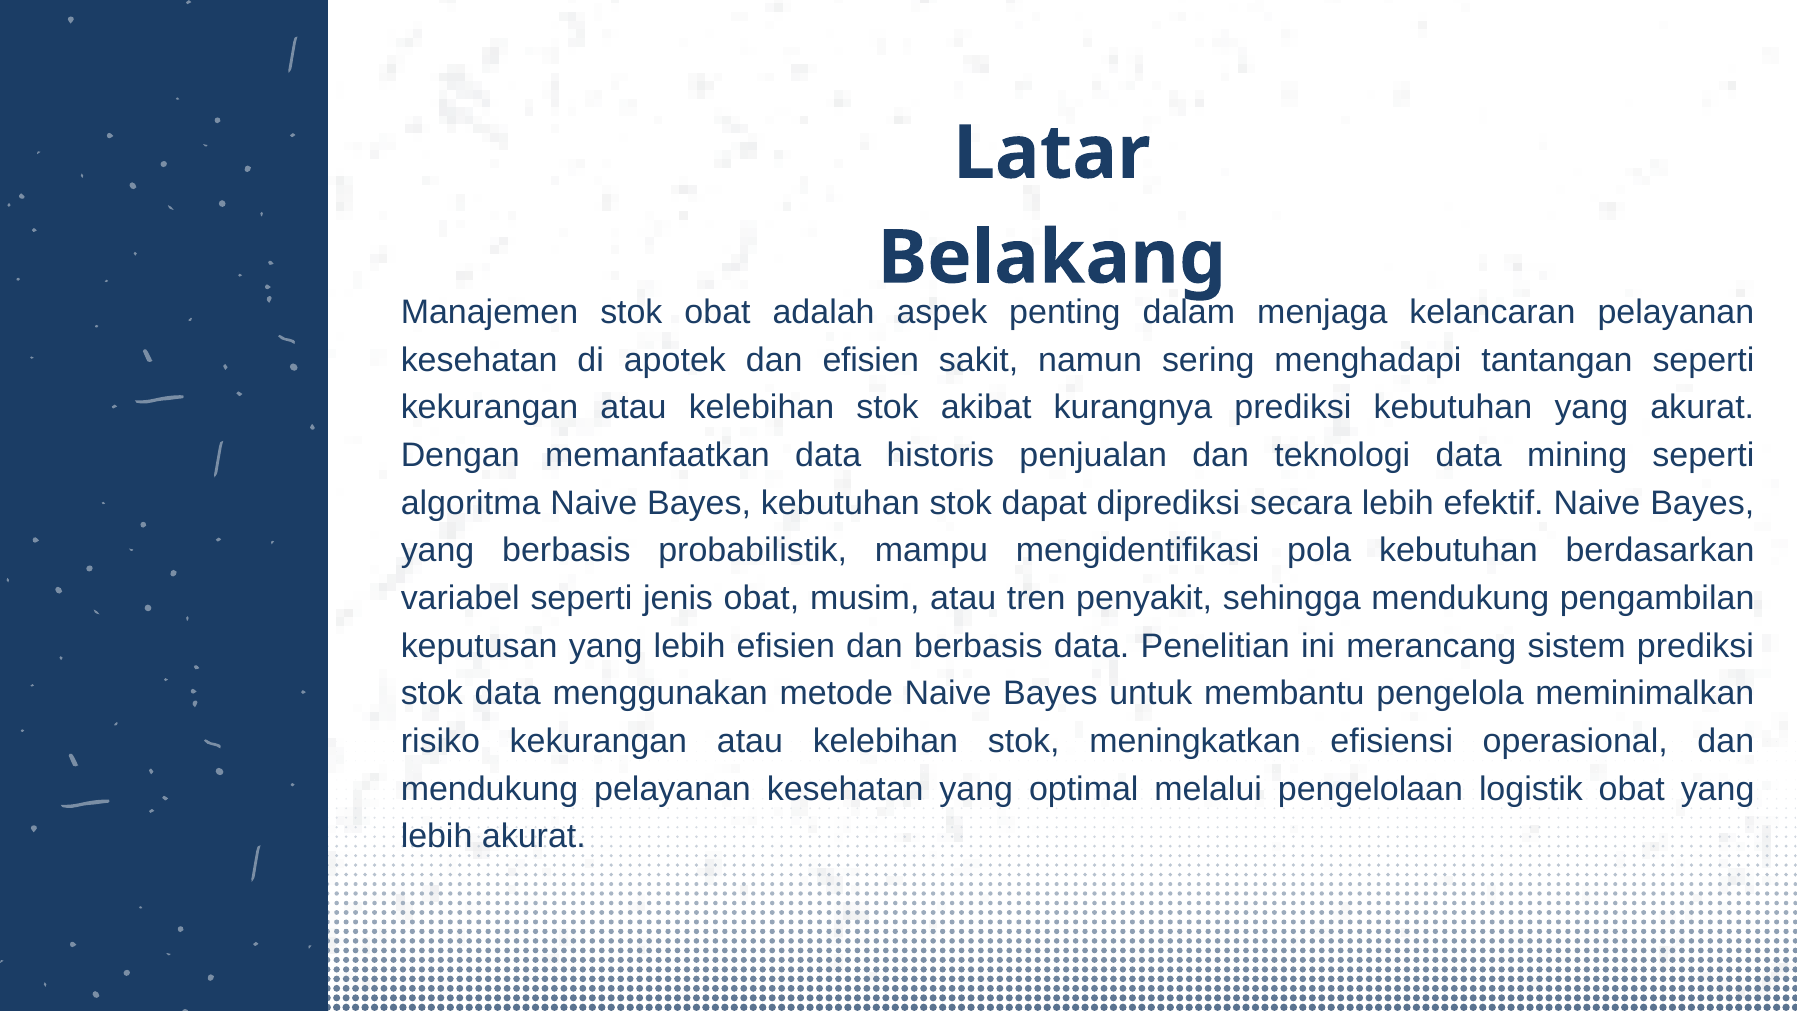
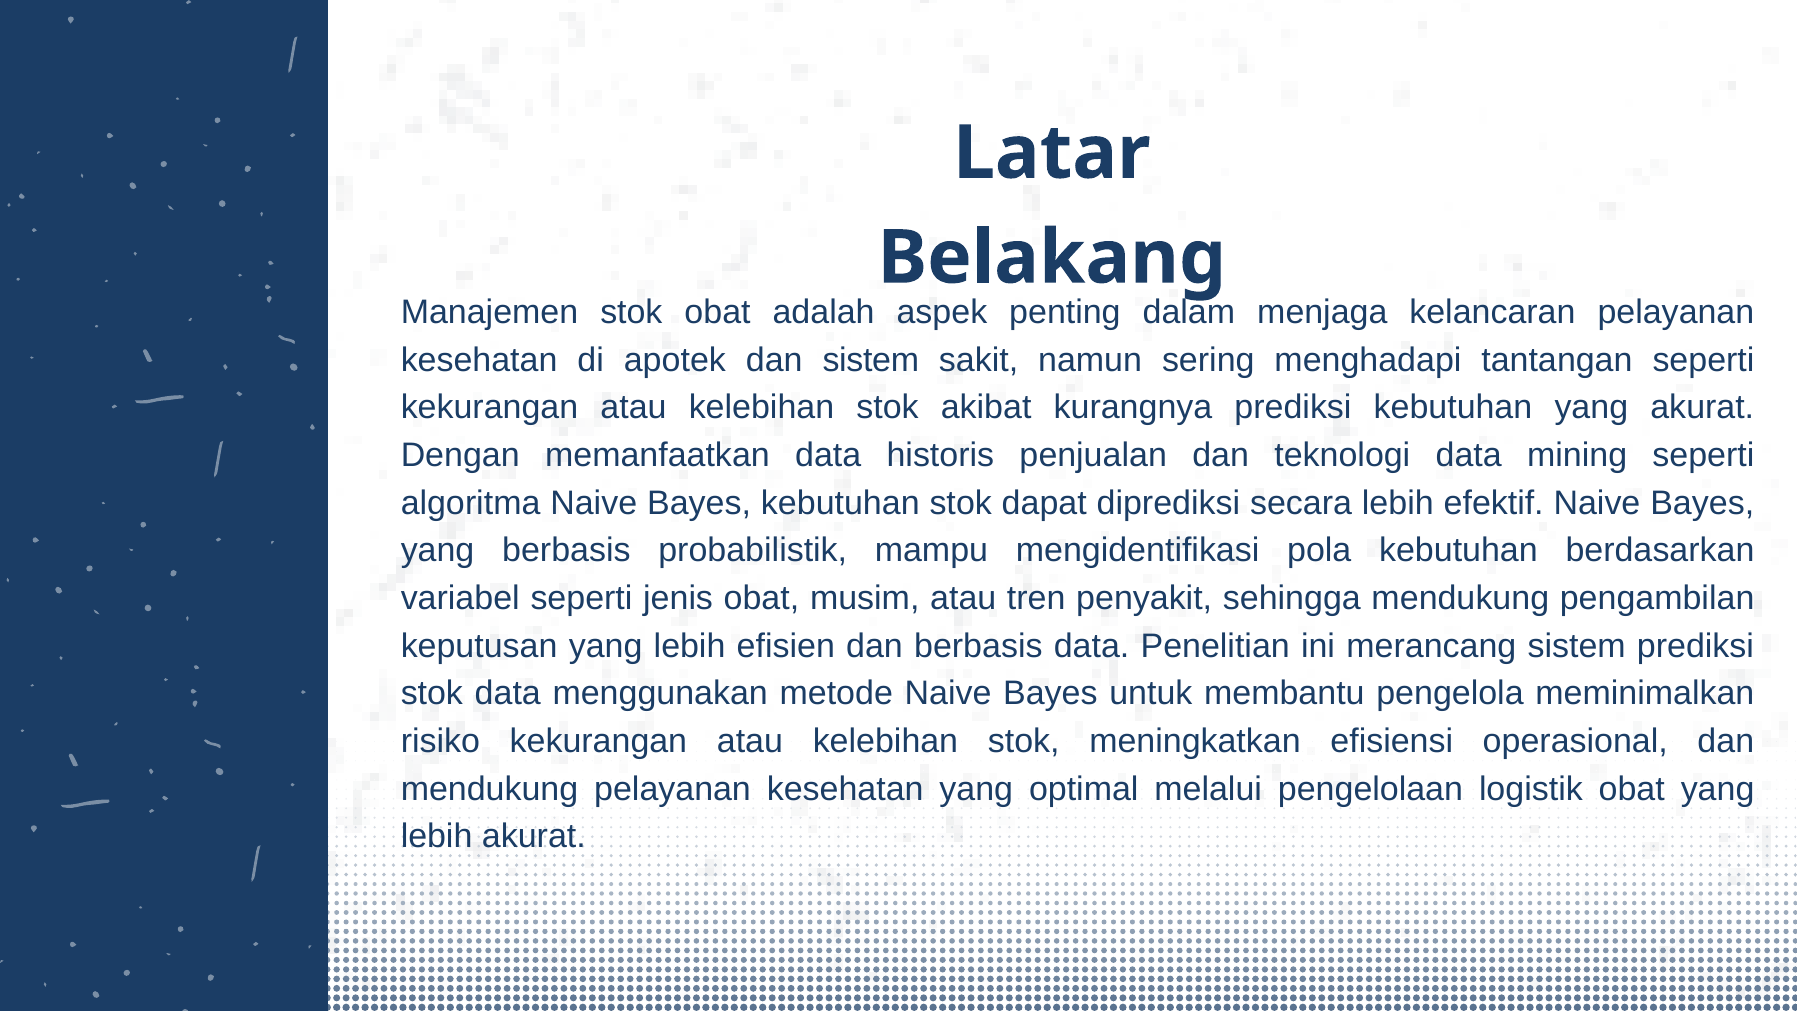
dan efisien: efisien -> sistem (871, 360)
